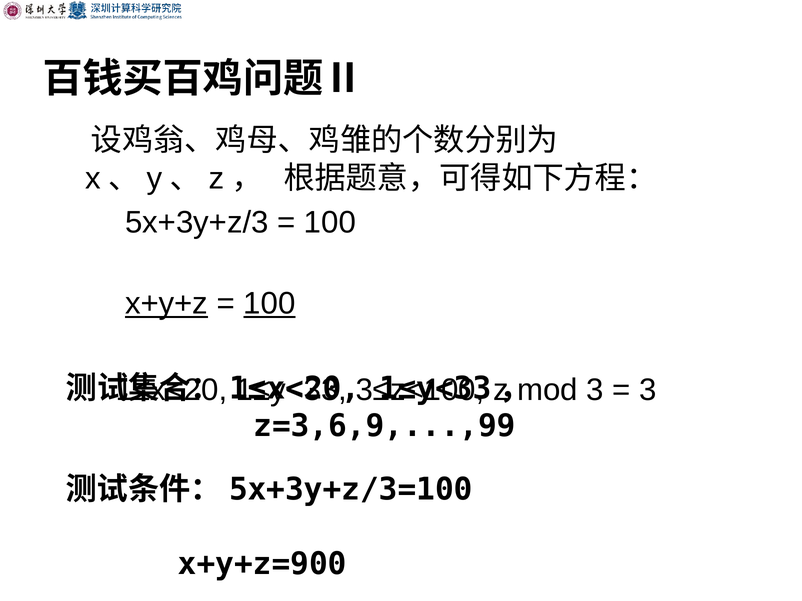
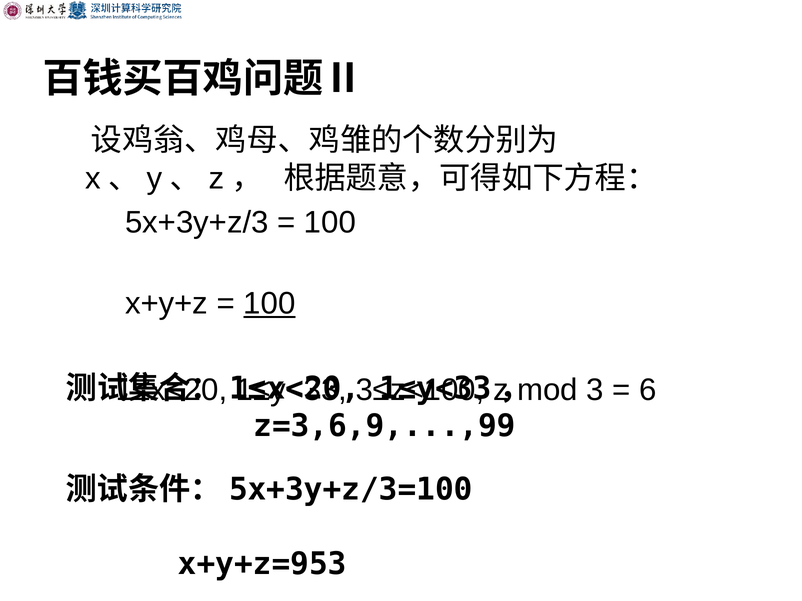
x+y+z underline: present -> none (167, 304)
3: 3 -> 6 (648, 390)
x+y+z=900: x+y+z=900 -> x+y+z=953 (262, 565)
